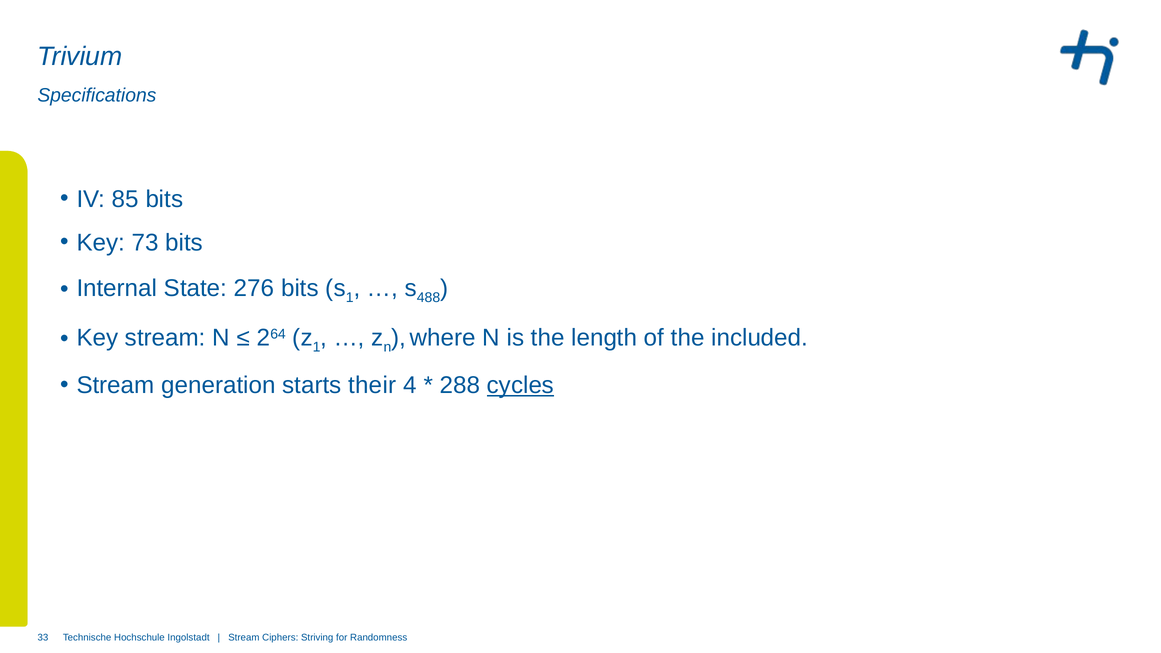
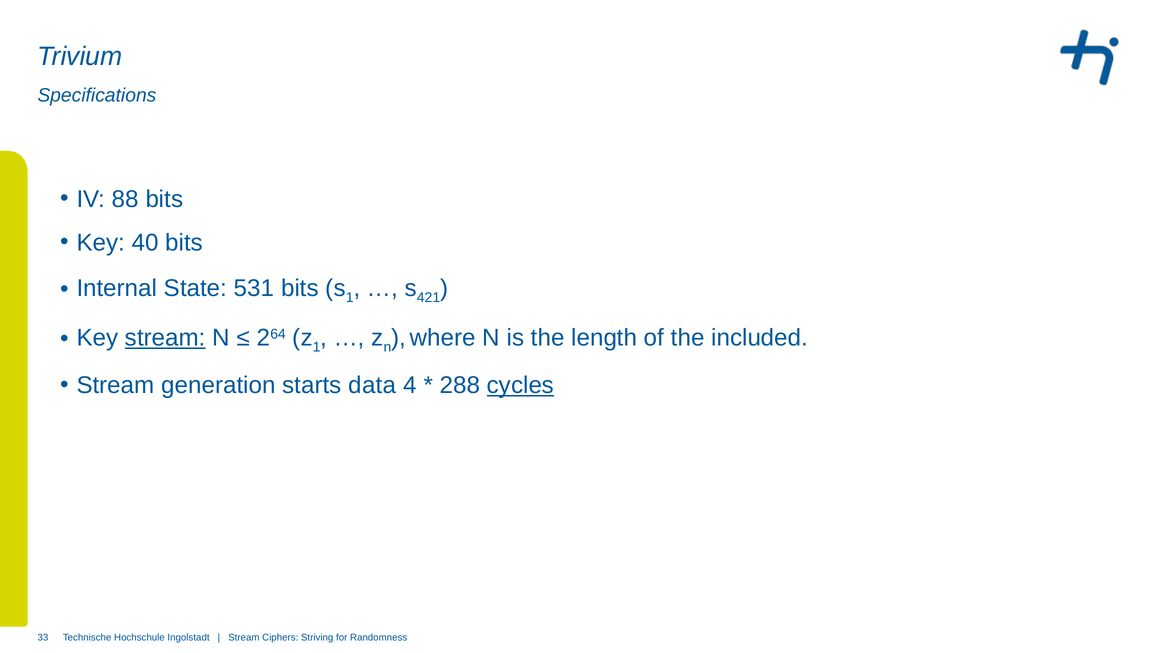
85: 85 -> 88 (125, 199)
73: 73 -> 40 (145, 243)
276: 276 -> 531 (254, 288)
488: 488 -> 421 (429, 298)
stream underline: none -> present (165, 338)
their: their -> data (372, 385)
